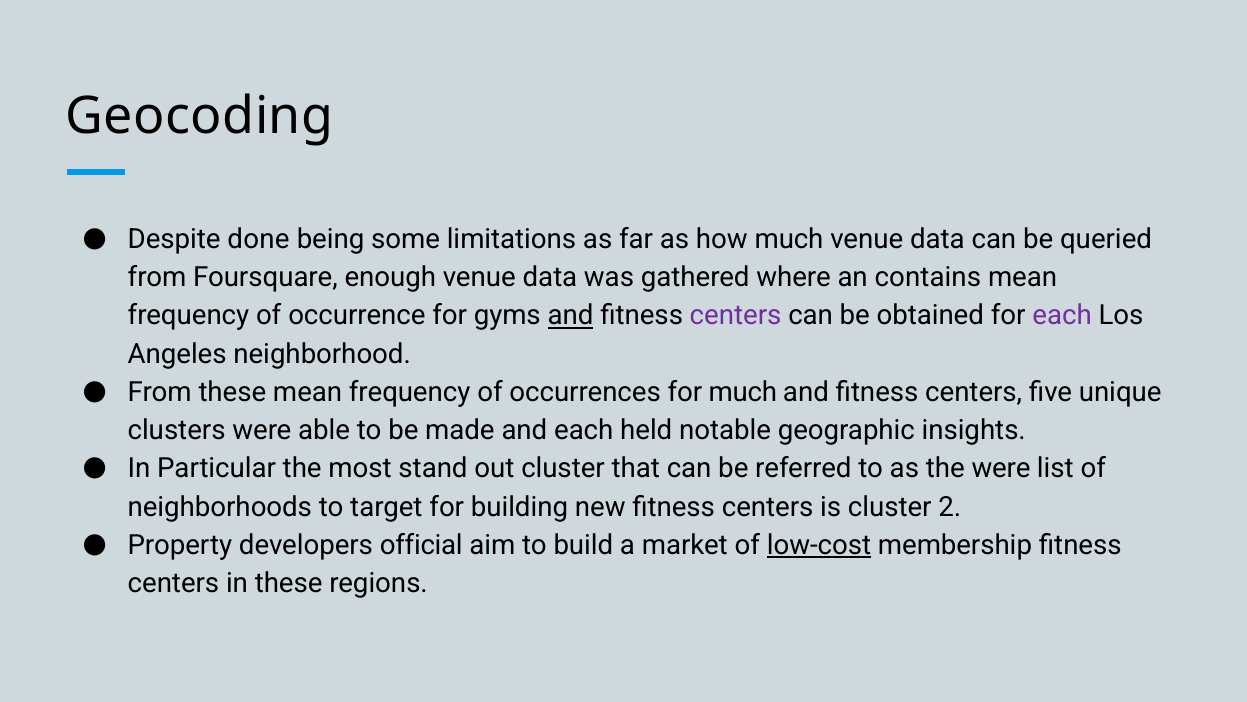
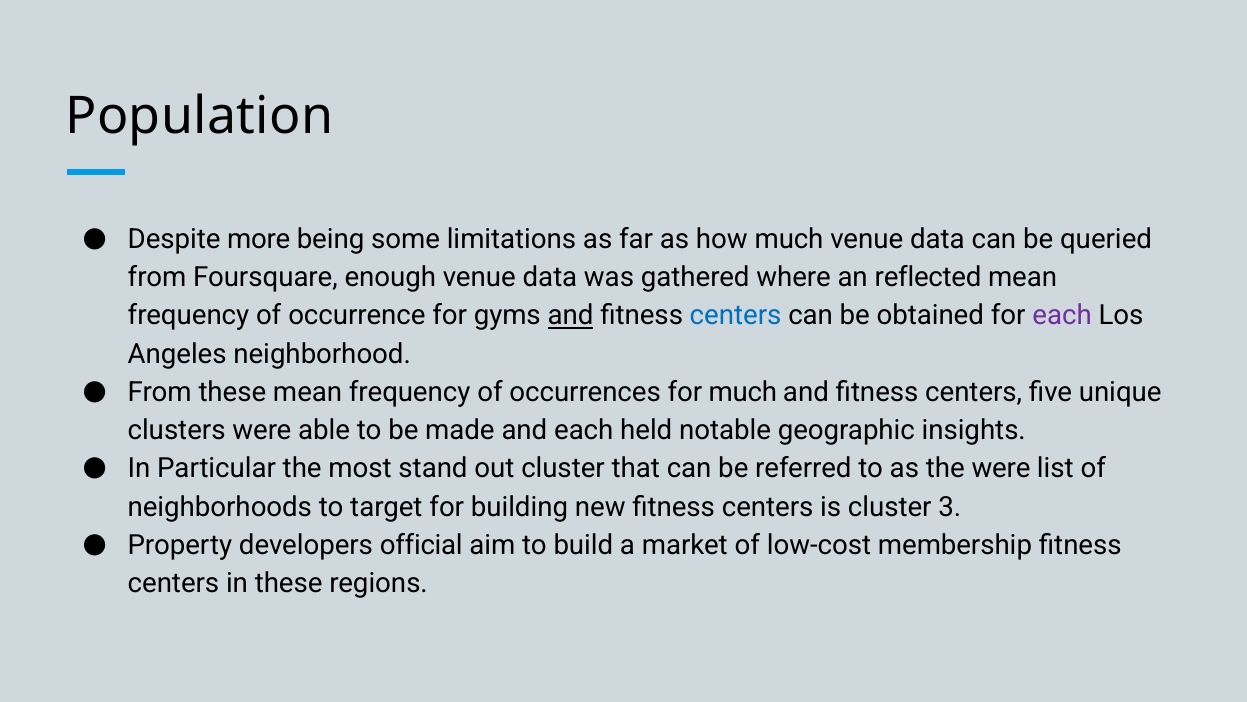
Geocoding: Geocoding -> Population (199, 116)
done: done -> more (259, 239)
contains: contains -> reflected (928, 277)
centers colour: purple -> blue (736, 316)
2: 2 -> 3 (950, 507)
low-cost underline: present -> none (819, 545)
